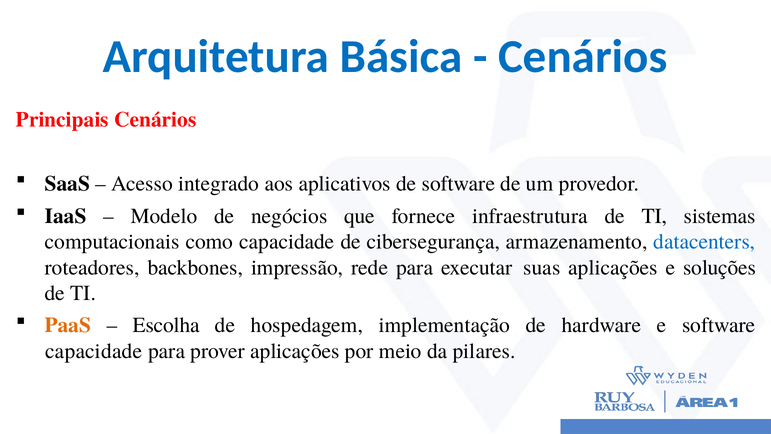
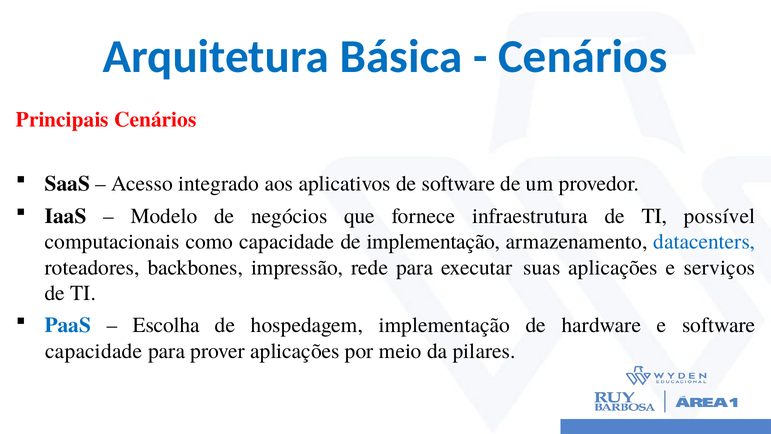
sistemas: sistemas -> possível (720, 216)
de cibersegurança: cibersegurança -> implementação (433, 242)
soluções: soluções -> serviços (719, 267)
PaaS colour: orange -> blue (68, 325)
